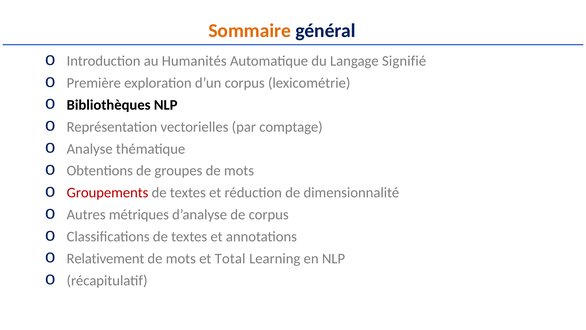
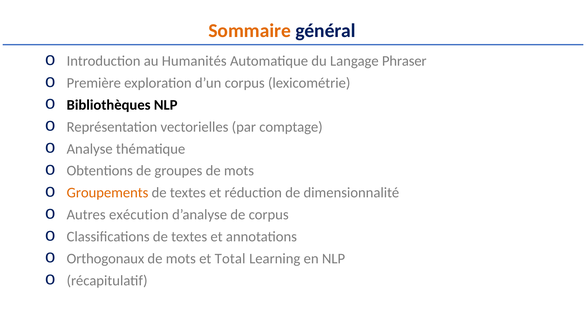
Signifié: Signifié -> Phraser (404, 61)
Groupements colour: red -> orange (107, 193)
métriques: métriques -> exécution (139, 214)
Relativement: Relativement -> Orthogonaux (105, 258)
